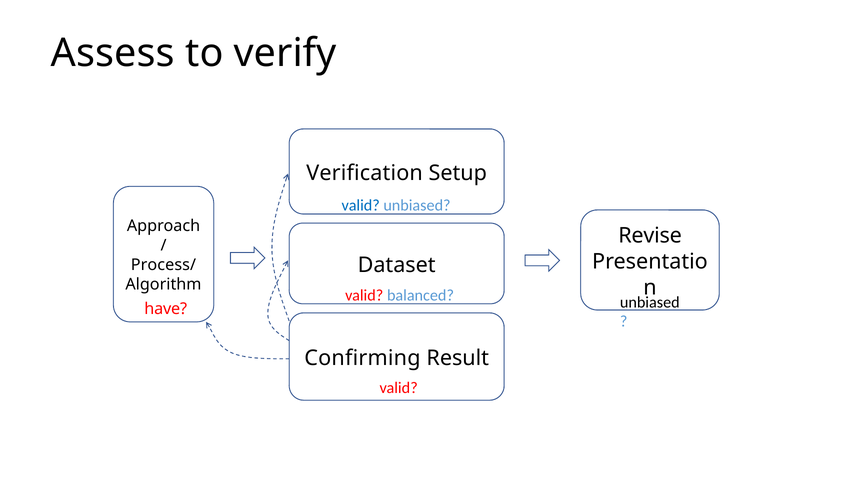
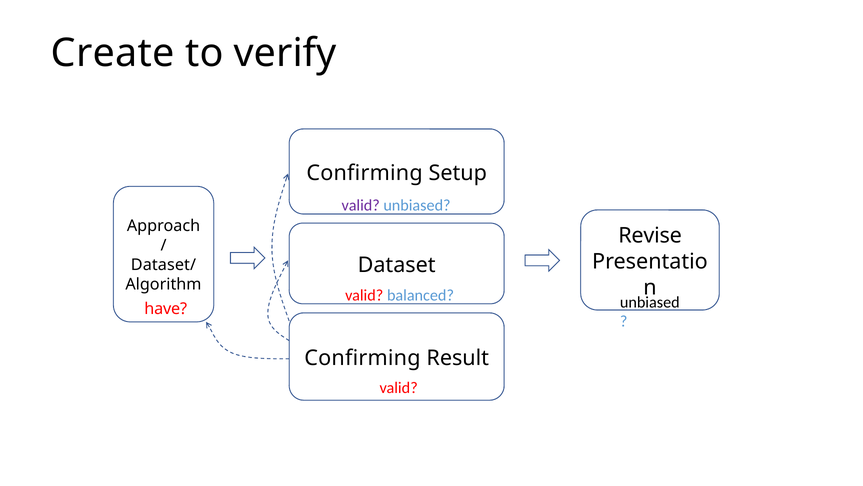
Assess: Assess -> Create (113, 53)
Verification: Verification -> Confirming (365, 173)
valid colour: blue -> purple (361, 205)
Process/: Process/ -> Dataset/ (163, 265)
